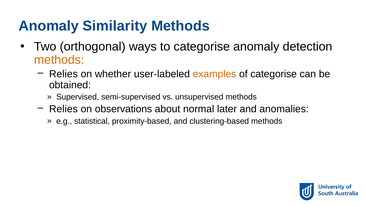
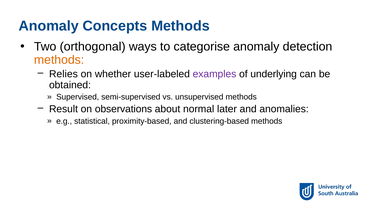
Similarity: Similarity -> Concepts (115, 26)
examples colour: orange -> purple (215, 74)
of categorise: categorise -> underlying (274, 74)
Relies: Relies -> Result (63, 109)
